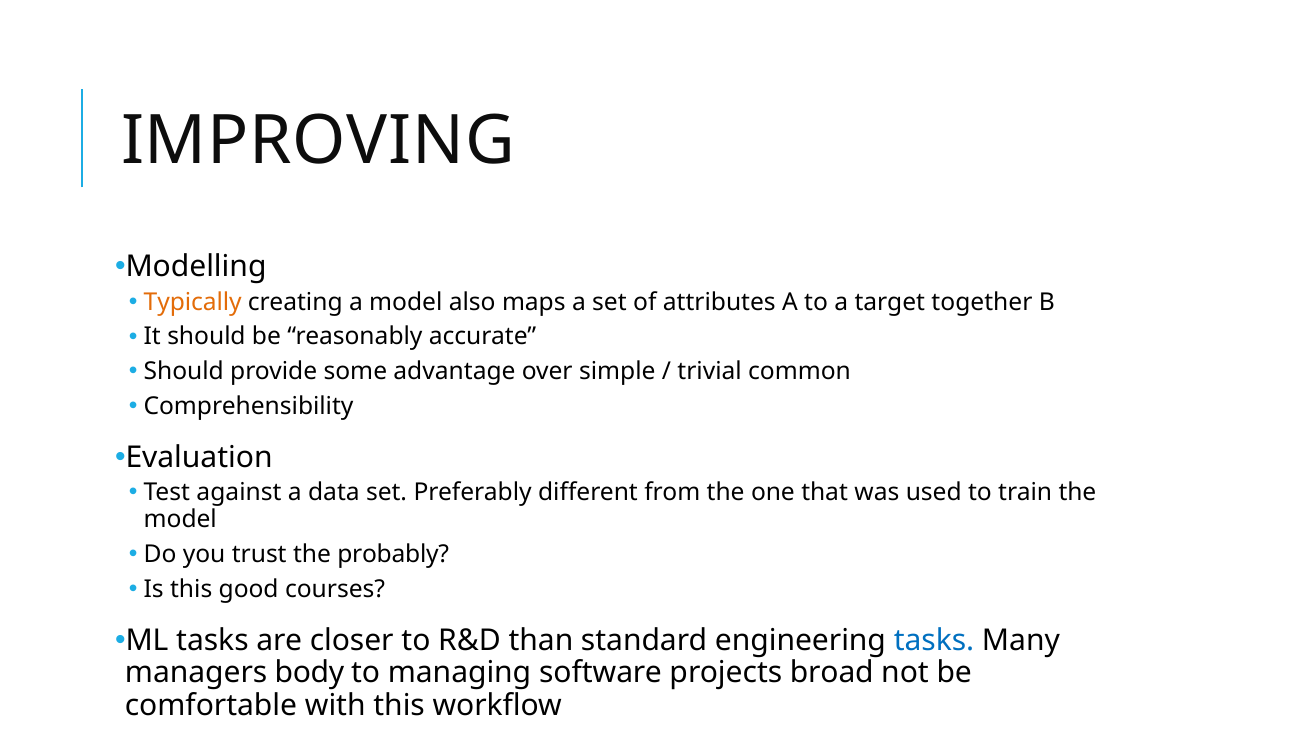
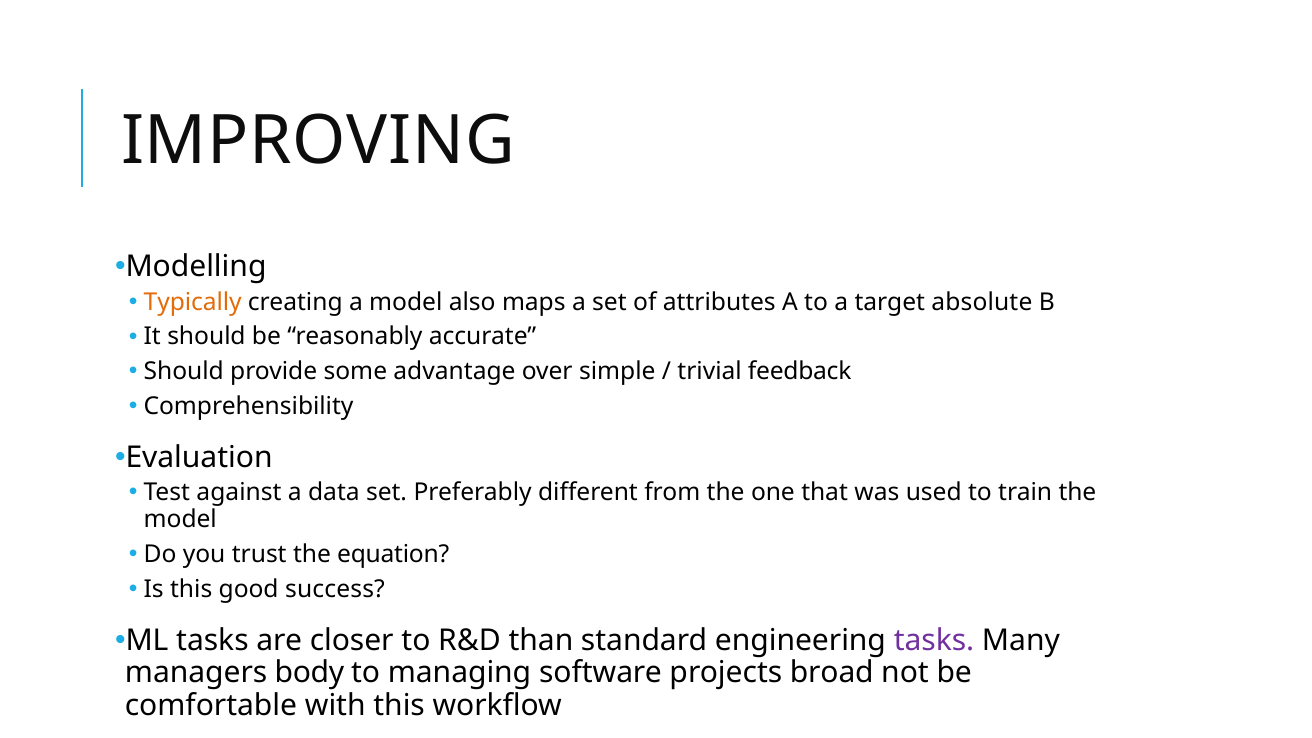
together: together -> absolute (982, 302)
common: common -> feedback (800, 372)
probably: probably -> equation (393, 554)
courses: courses -> success (335, 589)
tasks colour: blue -> purple (934, 640)
